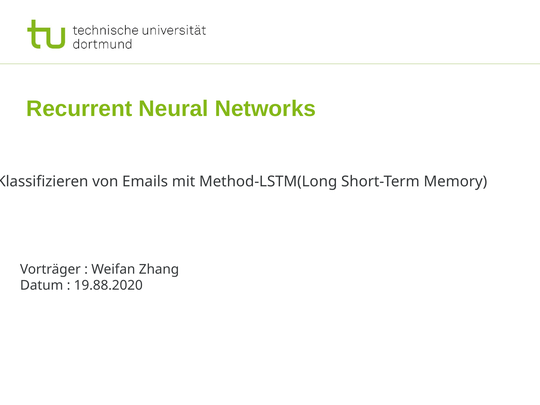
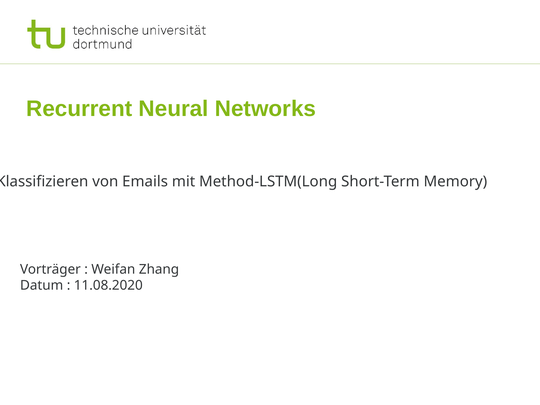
19.88.2020: 19.88.2020 -> 11.08.2020 (108, 285)
